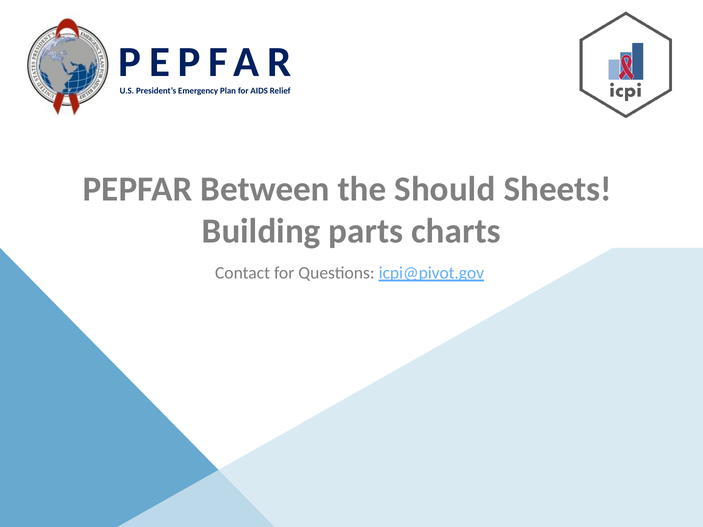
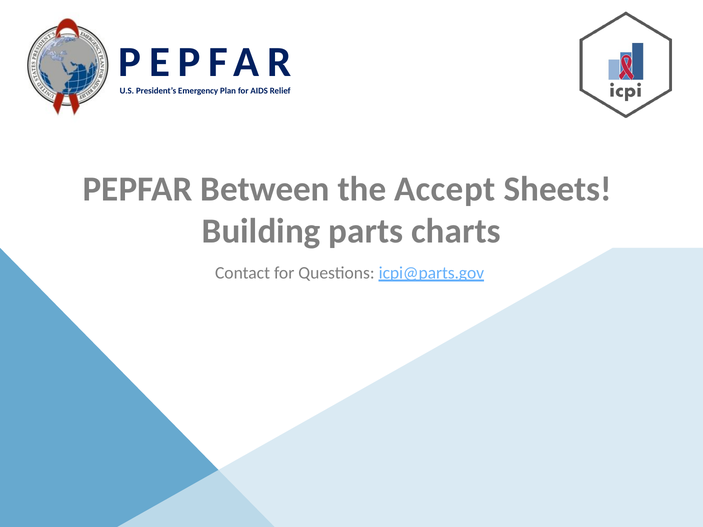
Should: Should -> Accept (445, 189)
icpi@pivot.gov: icpi@pivot.gov -> icpi@parts.gov (431, 273)
